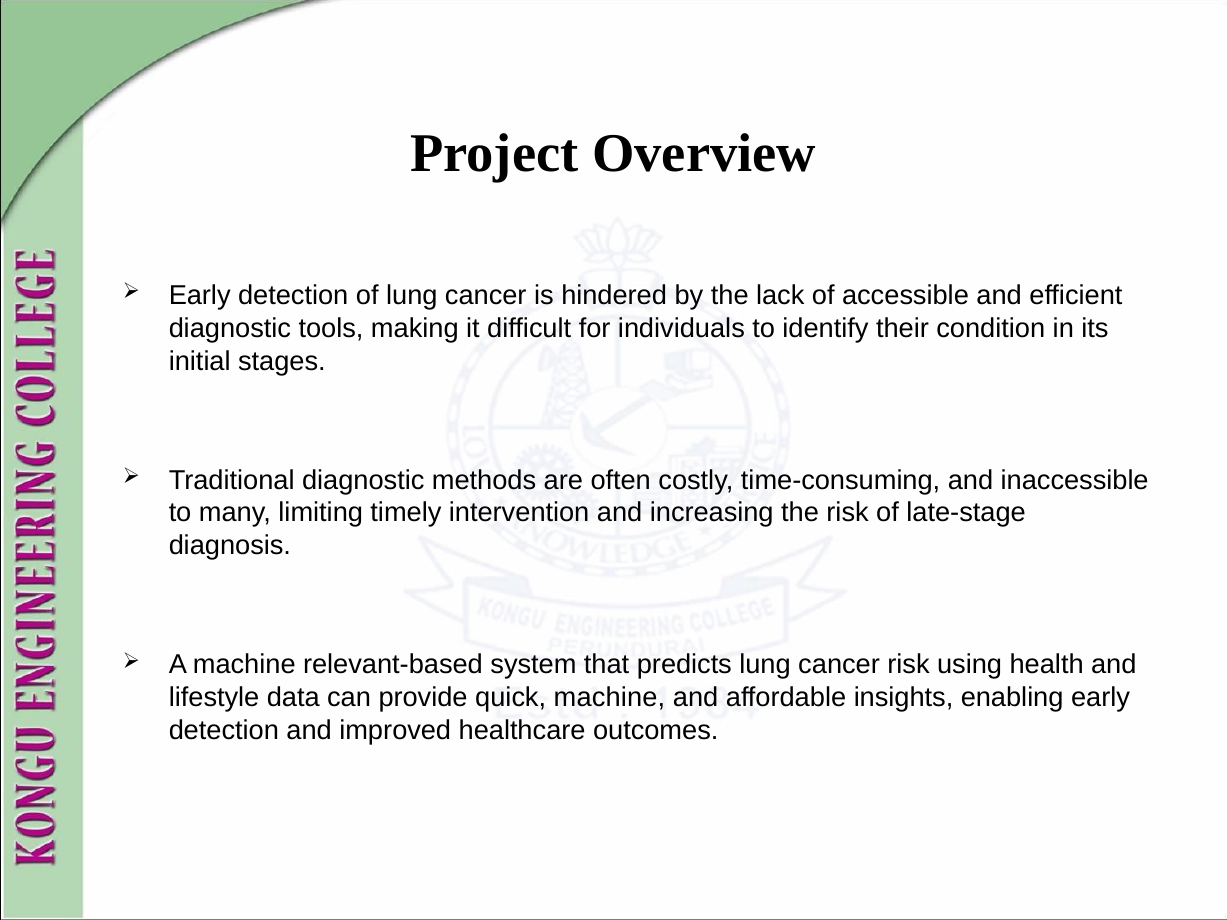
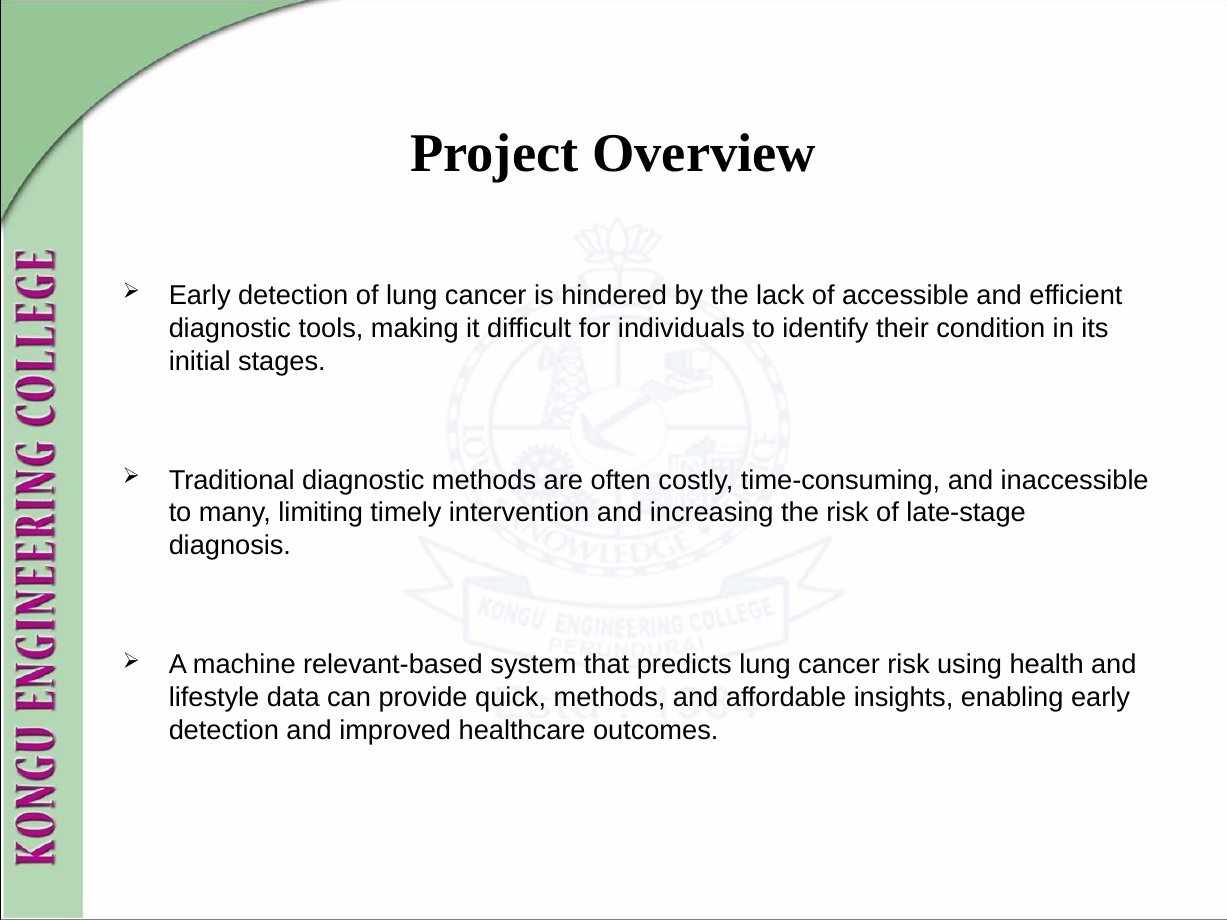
quick machine: machine -> methods (610, 698)
